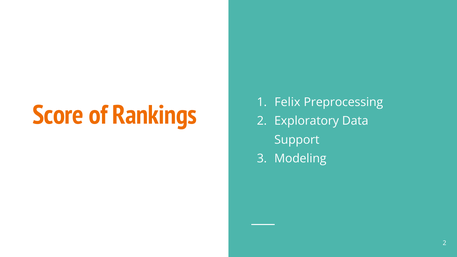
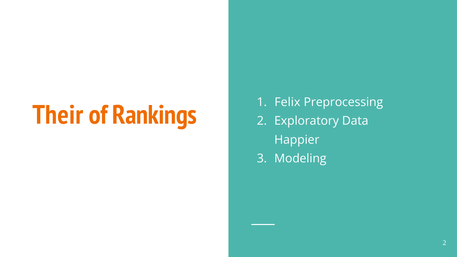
Score: Score -> Their (58, 115)
Support: Support -> Happier (297, 140)
